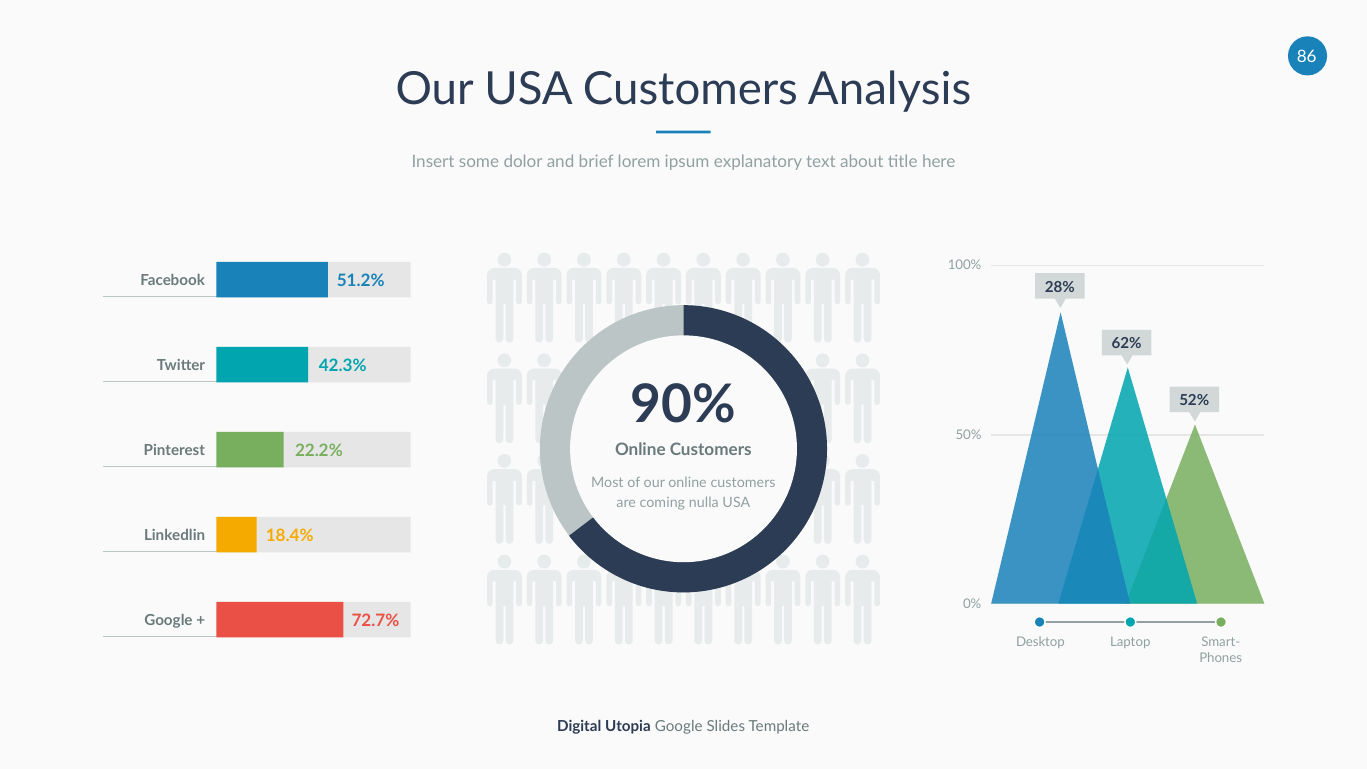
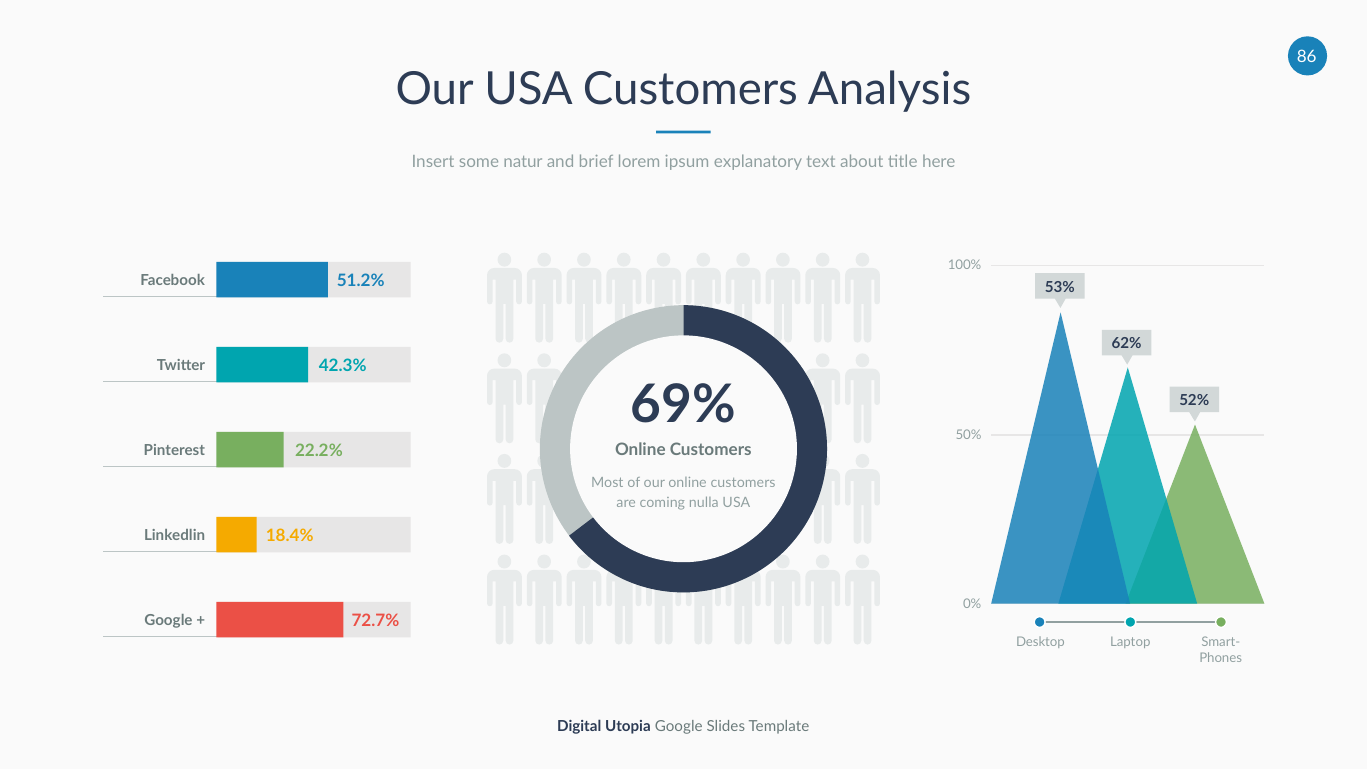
dolor: dolor -> natur (523, 162)
28%: 28% -> 53% (1060, 287)
90%: 90% -> 69% (683, 405)
